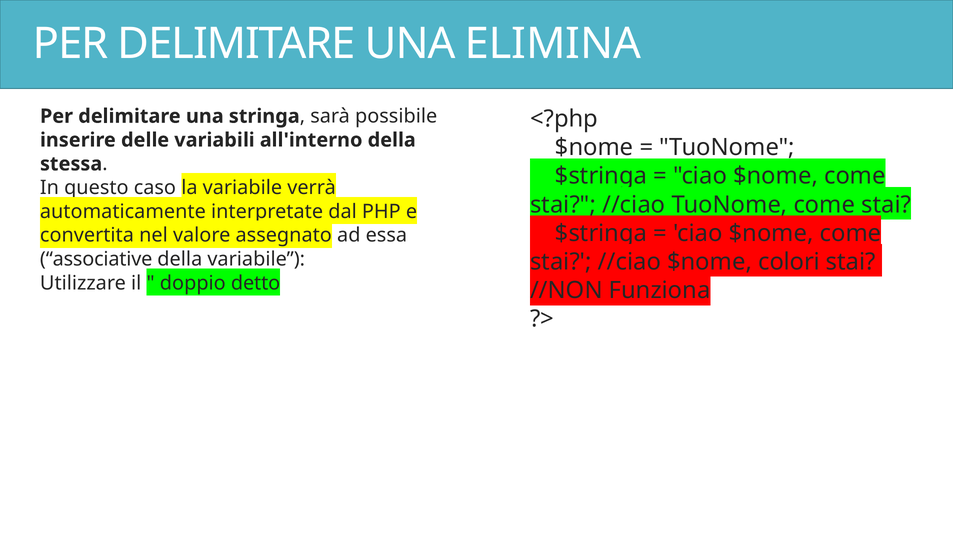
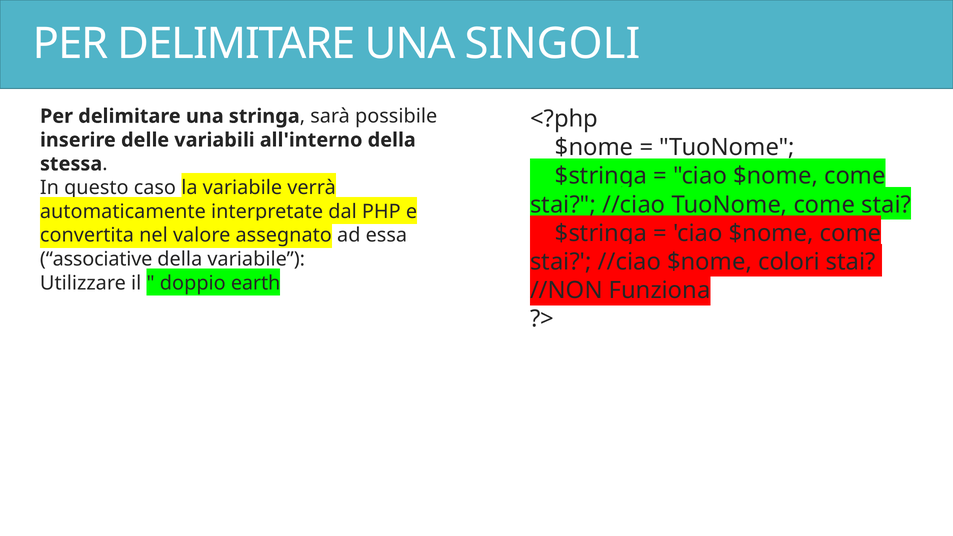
ELIMINA: ELIMINA -> SINGOLI (553, 44)
detto: detto -> earth (256, 283)
